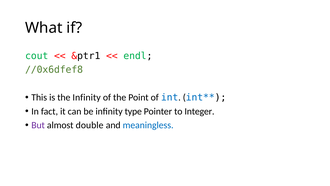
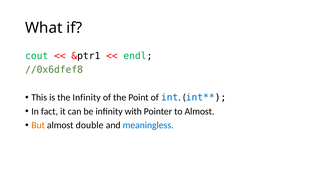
type: type -> with (133, 111)
to Integer: Integer -> Almost (199, 111)
But colour: purple -> orange (38, 125)
